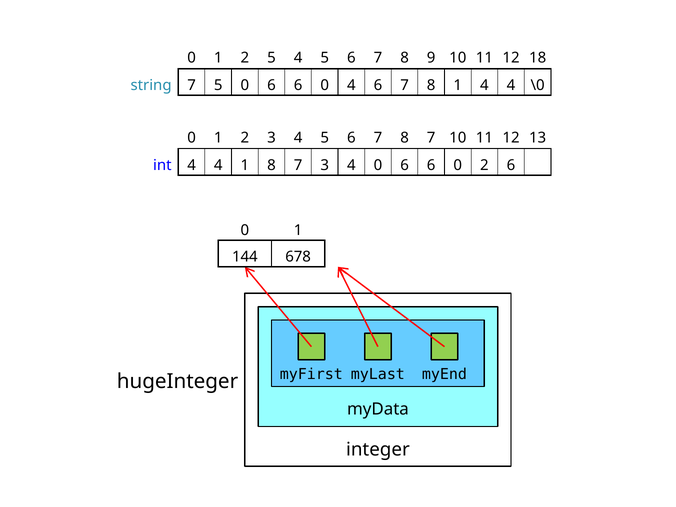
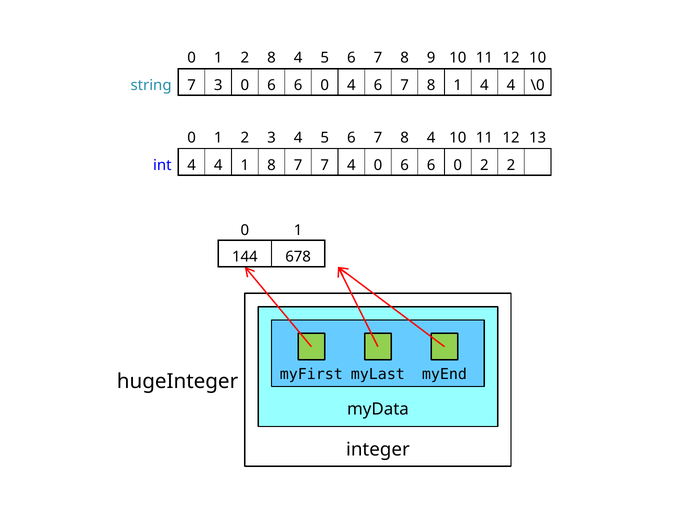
2 5: 5 -> 8 (271, 58)
12 18: 18 -> 10 (538, 58)
7 5: 5 -> 3 (218, 85)
7 8 7: 7 -> 4 (431, 138)
7 3: 3 -> 7 (325, 165)
2 6: 6 -> 2 (511, 165)
